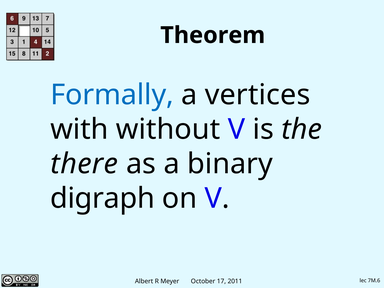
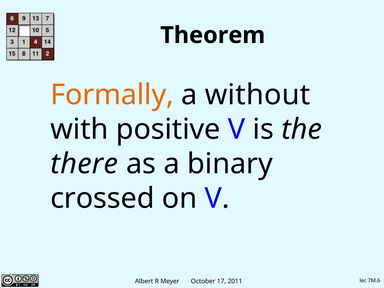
Formally colour: blue -> orange (112, 95)
vertices: vertices -> without (258, 95)
without: without -> positive (168, 129)
digraph: digraph -> crossed (102, 198)
